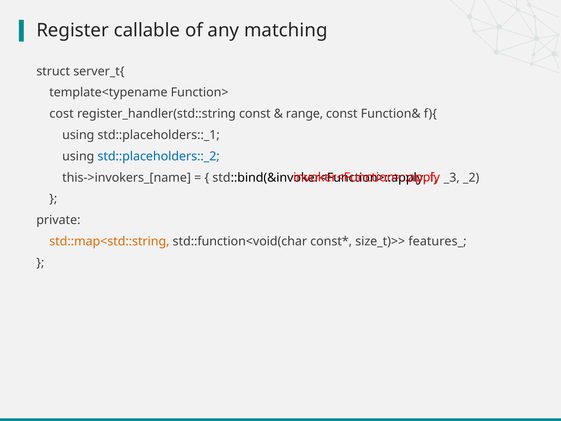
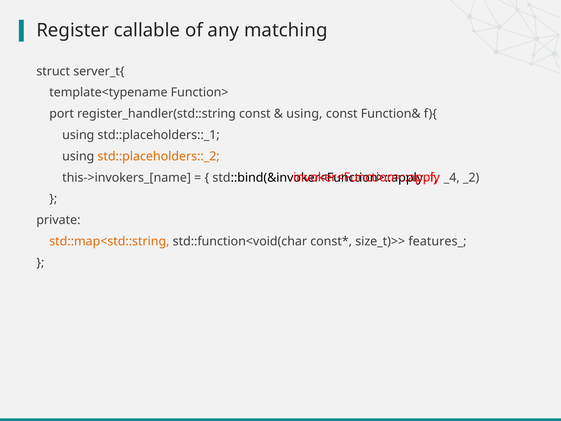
cost: cost -> port (62, 114)
range: range -> using (304, 114)
std::placeholders::_2 colour: blue -> orange (159, 156)
_3: _3 -> _4 (452, 177)
